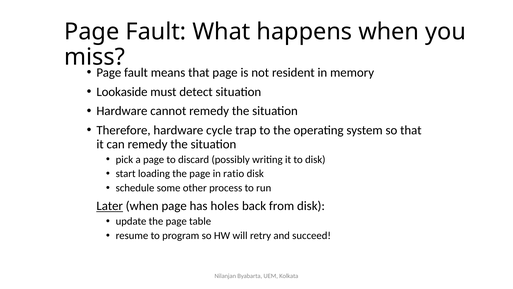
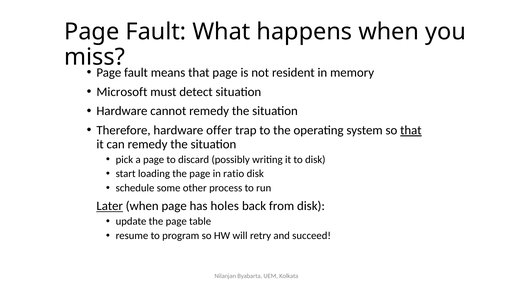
Lookaside: Lookaside -> Microsoft (122, 92)
cycle: cycle -> offer (219, 130)
that underline: none -> present (411, 130)
